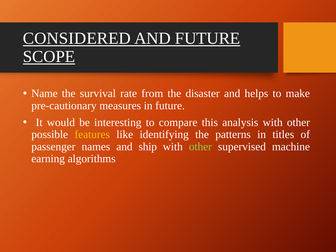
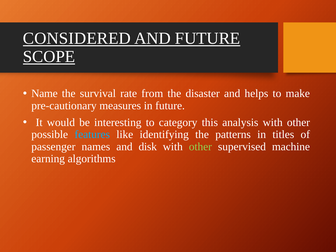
compare: compare -> category (178, 122)
features colour: yellow -> light blue (92, 134)
ship: ship -> disk (148, 147)
